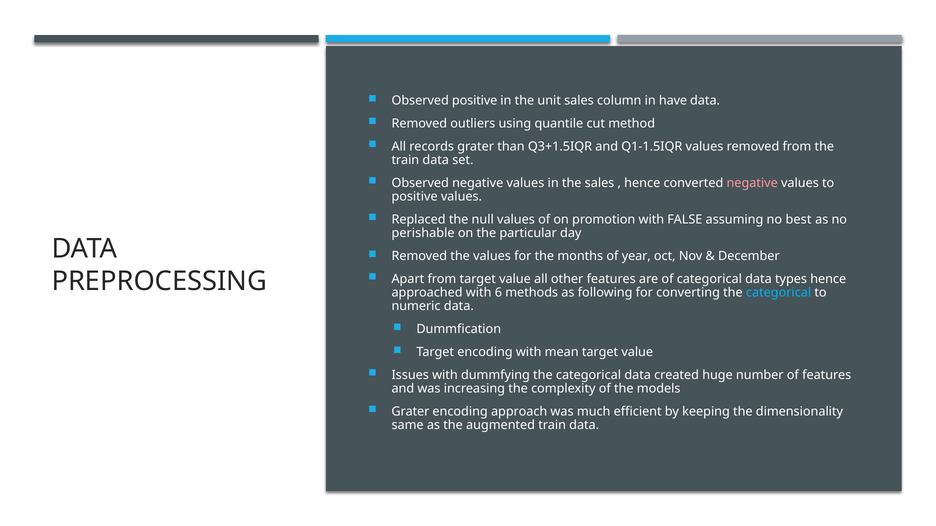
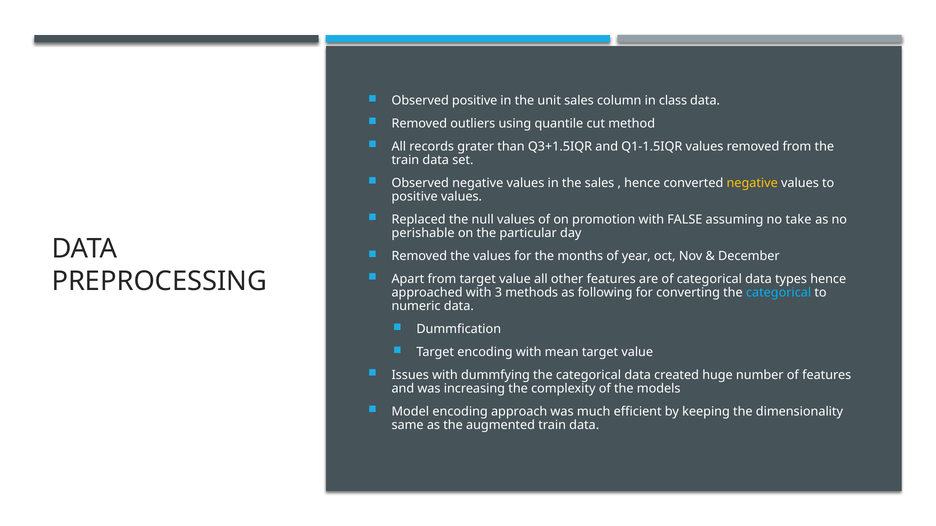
have: have -> class (673, 101)
negative colour: pink -> yellow (752, 183)
best: best -> take (799, 220)
6: 6 -> 3 (498, 293)
Grater: Grater -> Model (410, 412)
